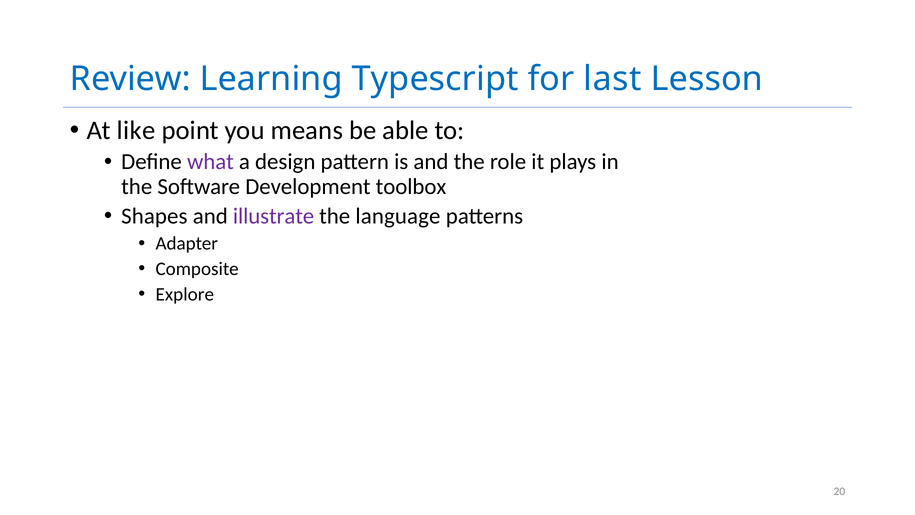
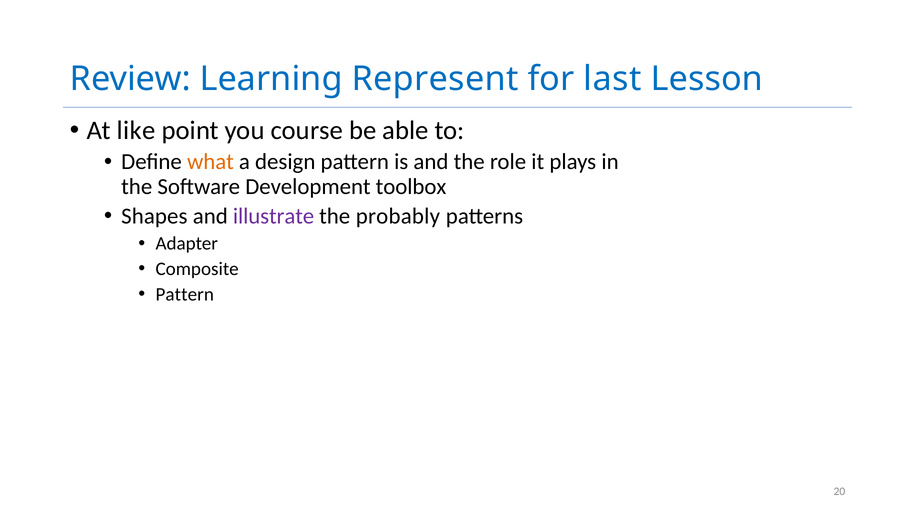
Typescript: Typescript -> Represent (435, 79)
means: means -> course (307, 130)
what colour: purple -> orange (210, 162)
language: language -> probably (398, 216)
Explore: Explore -> Pattern (185, 294)
